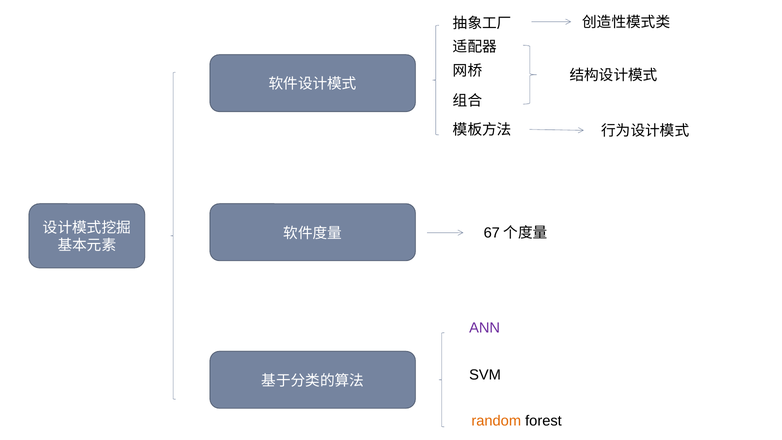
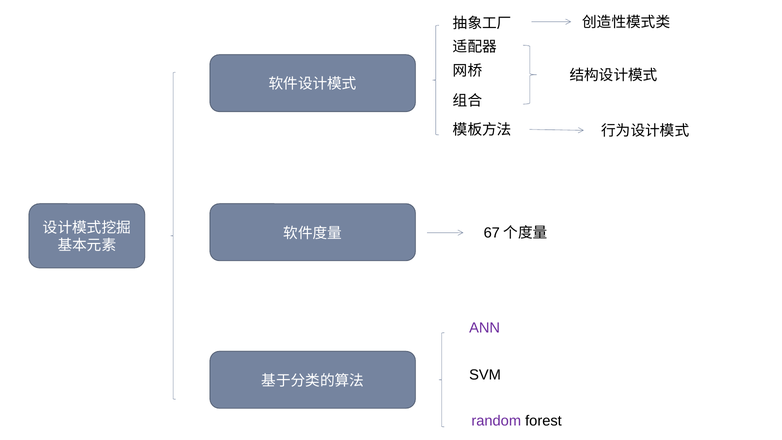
random colour: orange -> purple (496, 421)
